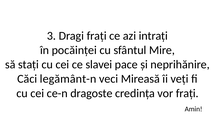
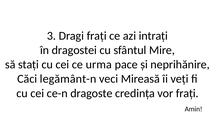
pocăinței: pocăinței -> dragostei (74, 50)
slavei: slavei -> urma (99, 65)
